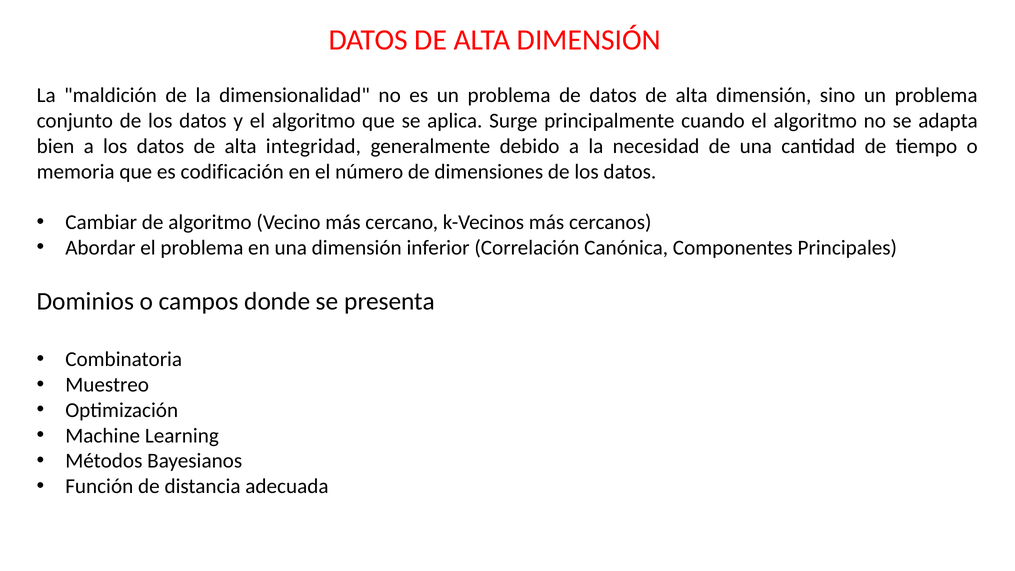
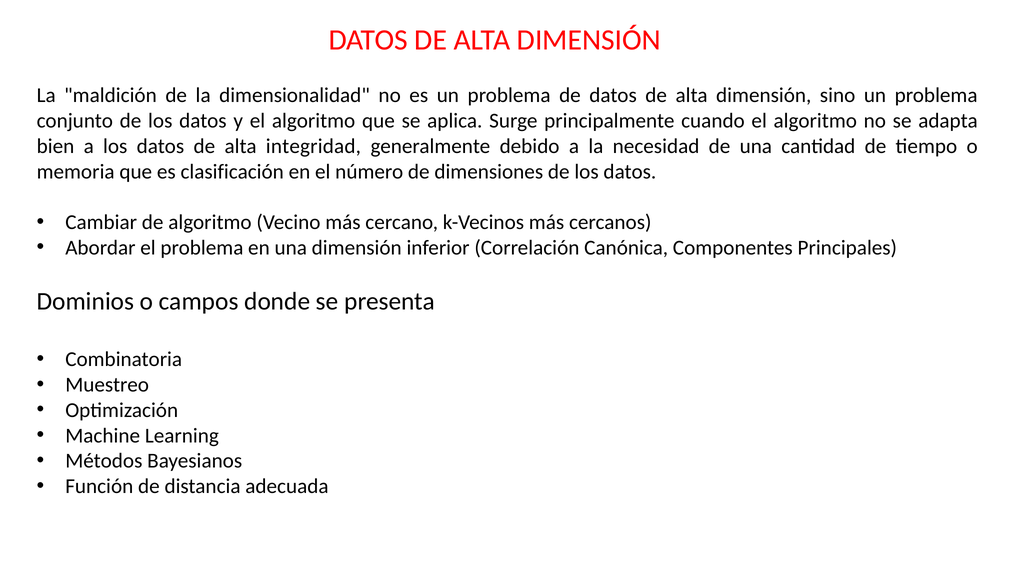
codificación: codificación -> clasificación (232, 172)
